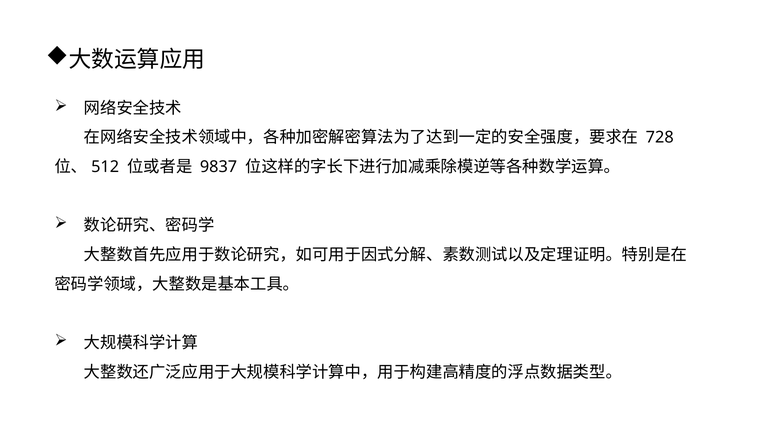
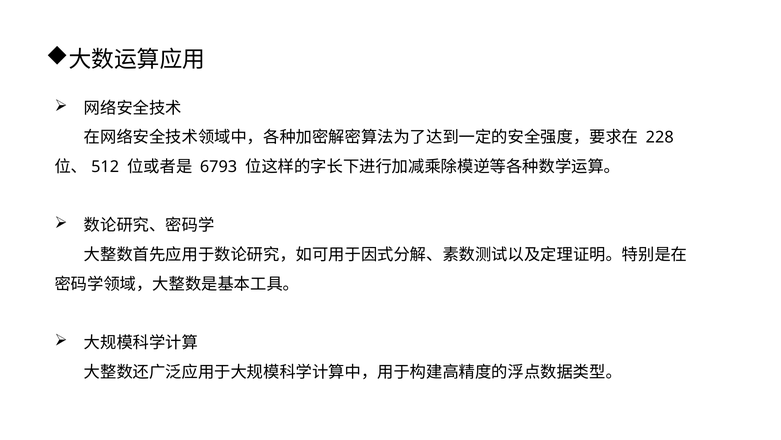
728: 728 -> 228 (660, 137)
9837: 9837 -> 6793 (219, 167)
